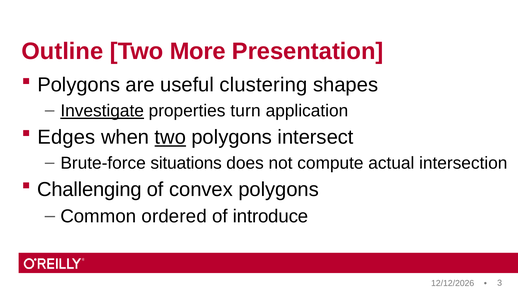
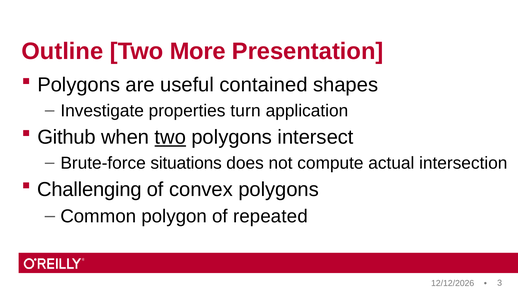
clustering: clustering -> contained (264, 85)
Investigate underline: present -> none (102, 111)
Edges: Edges -> Github (67, 137)
ordered: ordered -> polygon (174, 216)
introduce: introduce -> repeated (270, 216)
